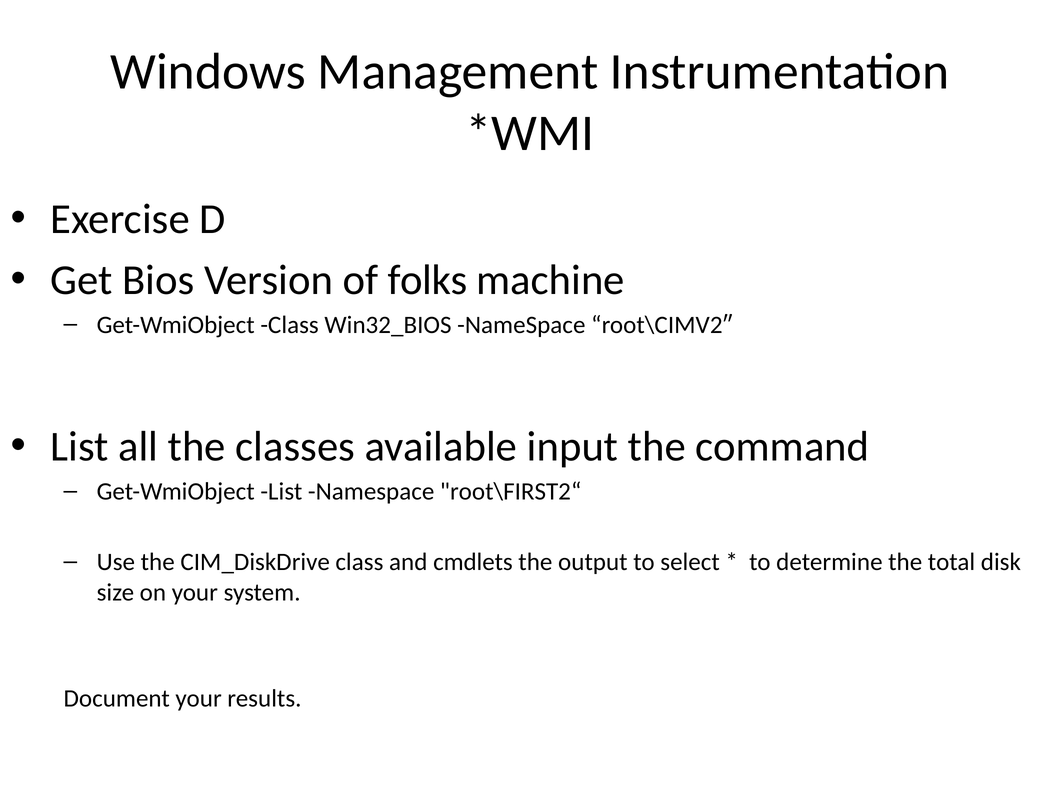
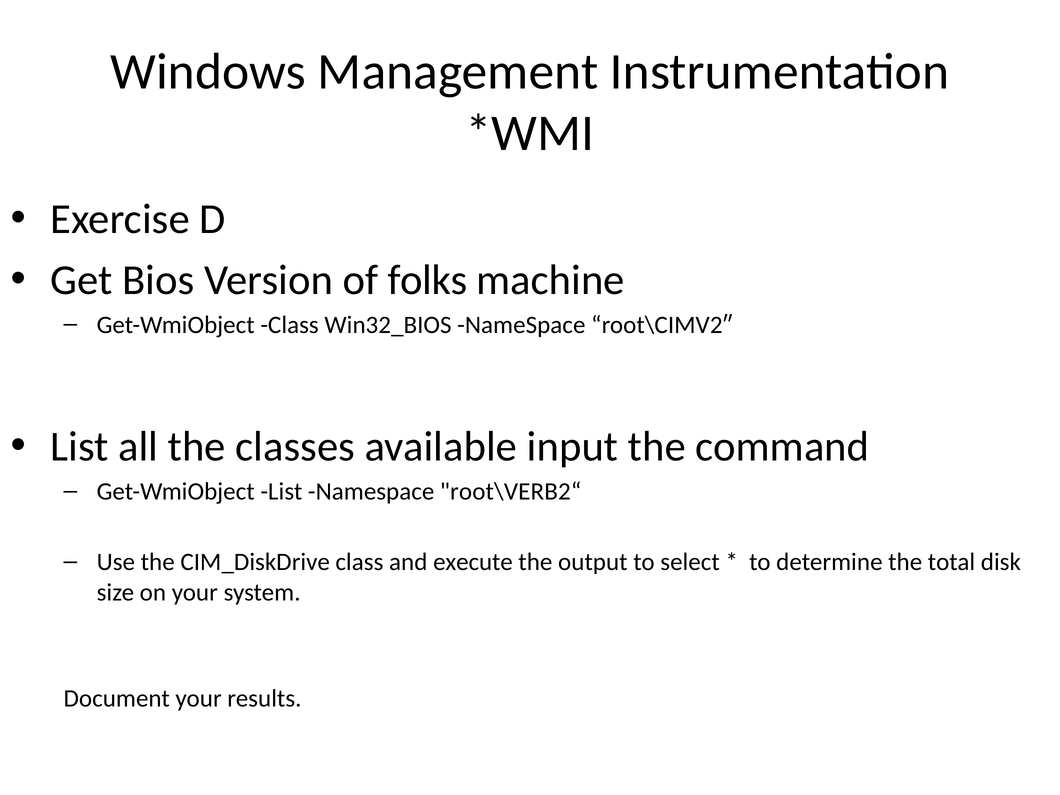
root\FIRST2“: root\FIRST2“ -> root\VERB2“ (511, 492)
cmdlets: cmdlets -> execute (473, 562)
